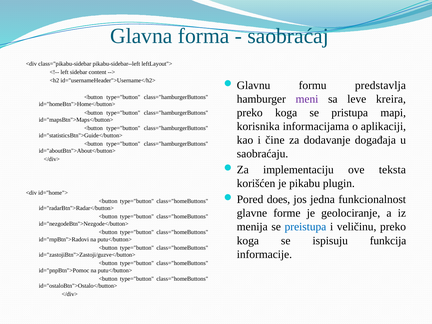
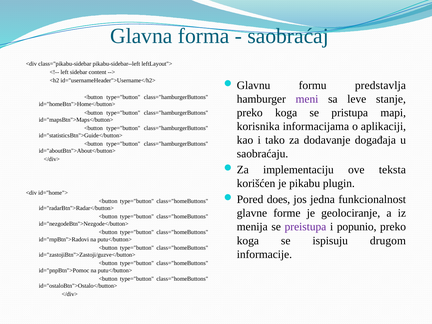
kreira: kreira -> stanje (391, 99)
čine: čine -> tako (275, 140)
preistupa colour: blue -> purple (305, 227)
veličinu: veličinu -> popunio (357, 227)
funkcija: funkcija -> drugom (388, 241)
